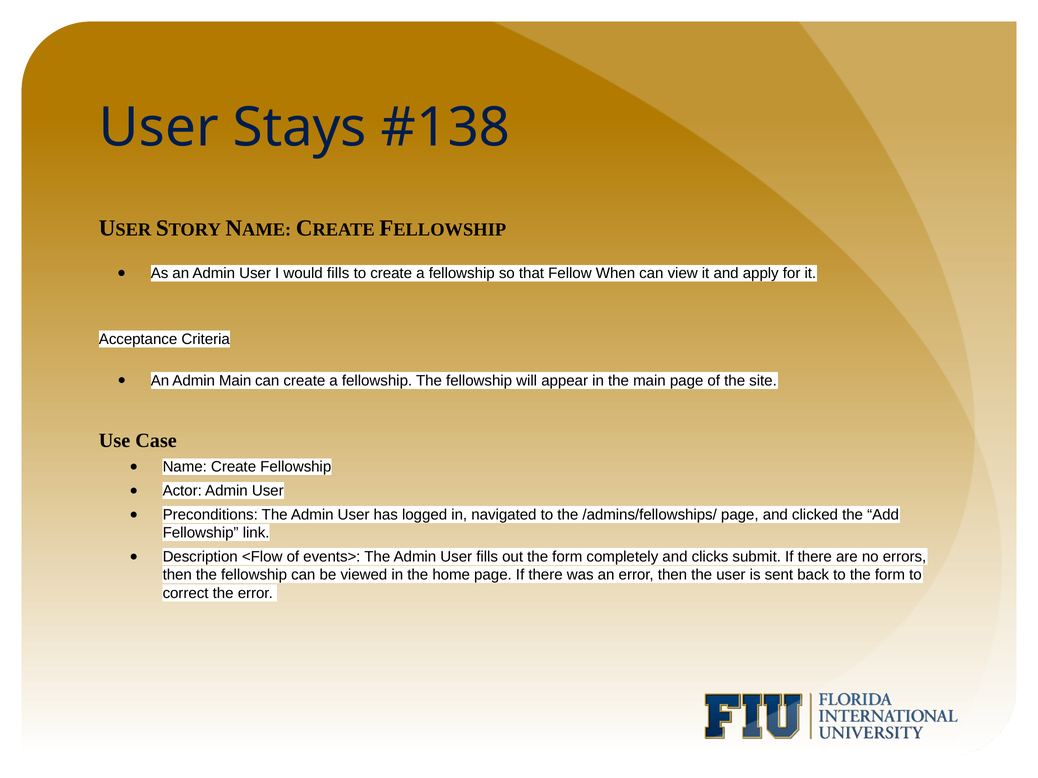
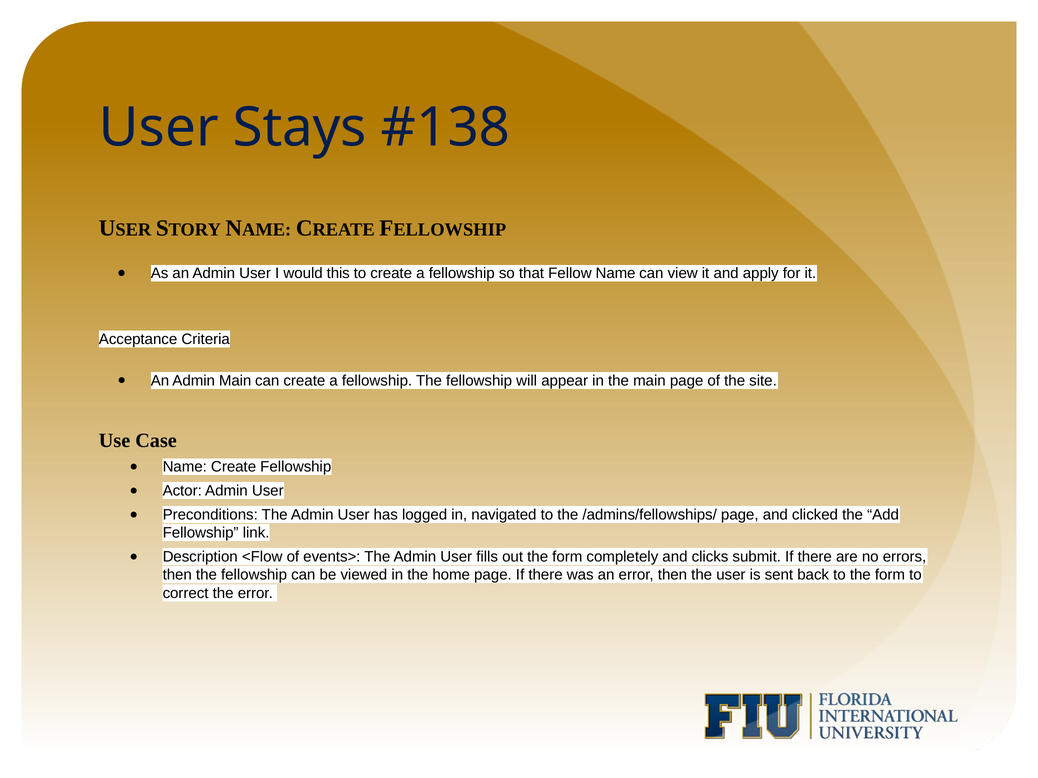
would fills: fills -> this (338, 274)
Fellow When: When -> Name (616, 274)
